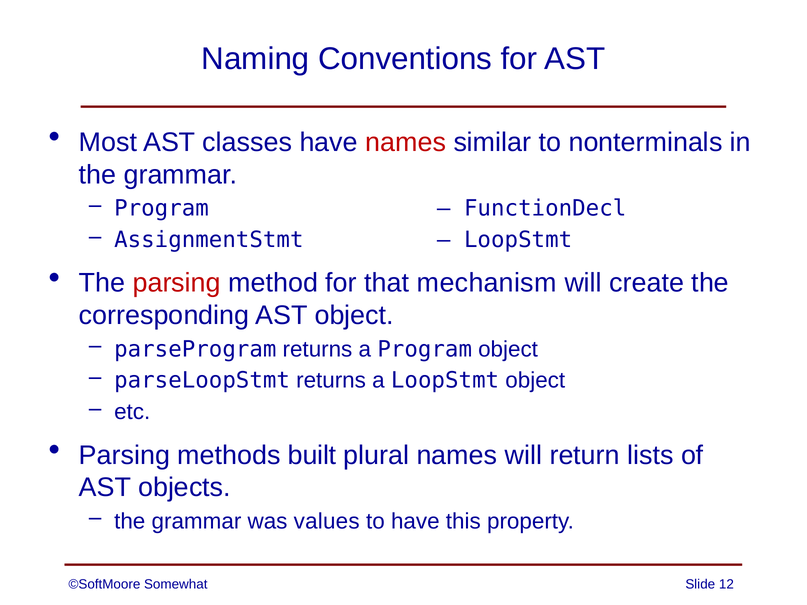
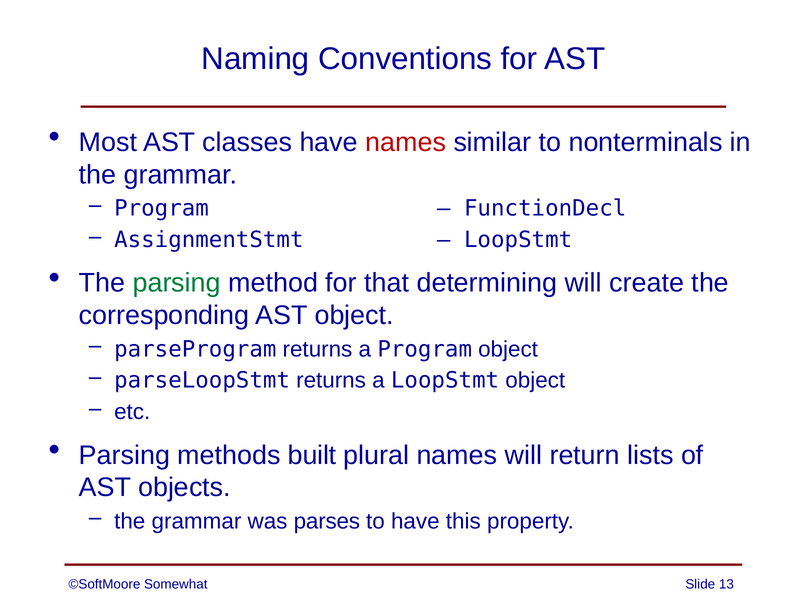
parsing colour: red -> green (177, 283)
mechanism: mechanism -> determining (487, 283)
values: values -> parses (327, 521)
12: 12 -> 13 (726, 585)
